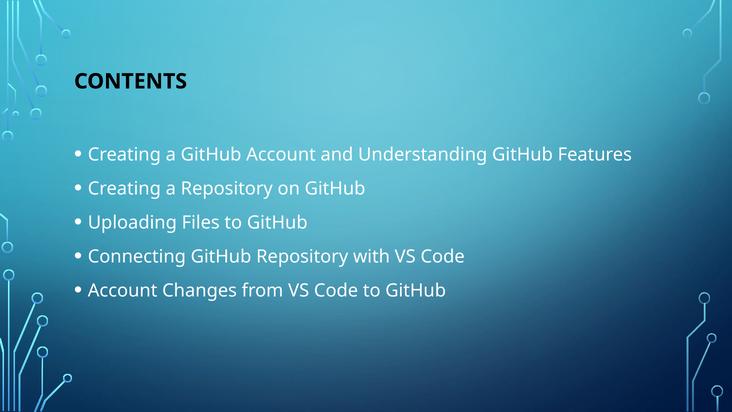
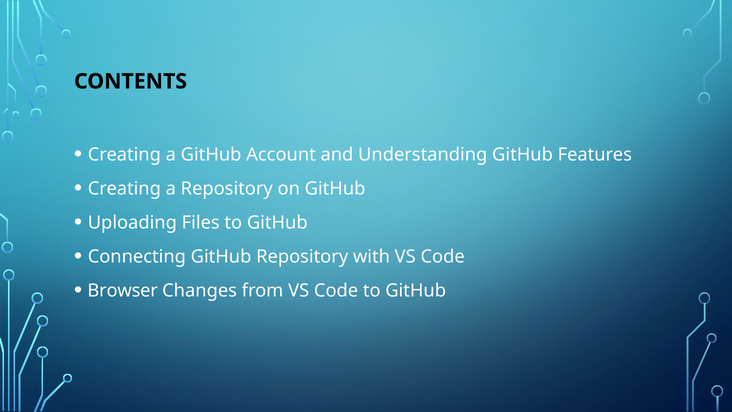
Account: Account -> Browser (123, 290)
